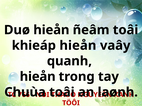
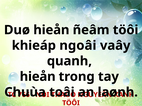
ñeâm toâi: toâi -> töôi (126, 30)
khieáp hieån: hieån -> ngoâi (78, 46)
